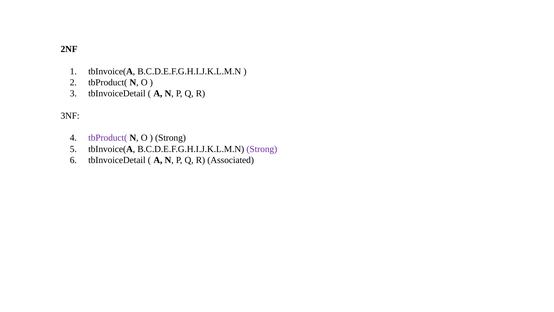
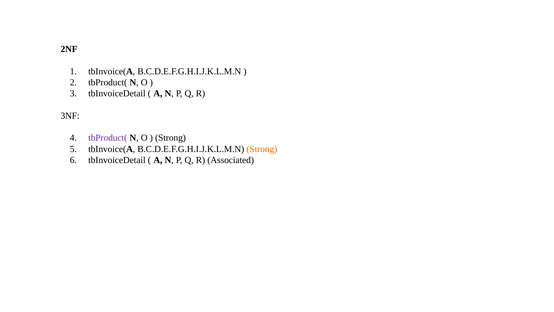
Strong colour: purple -> orange (262, 149)
